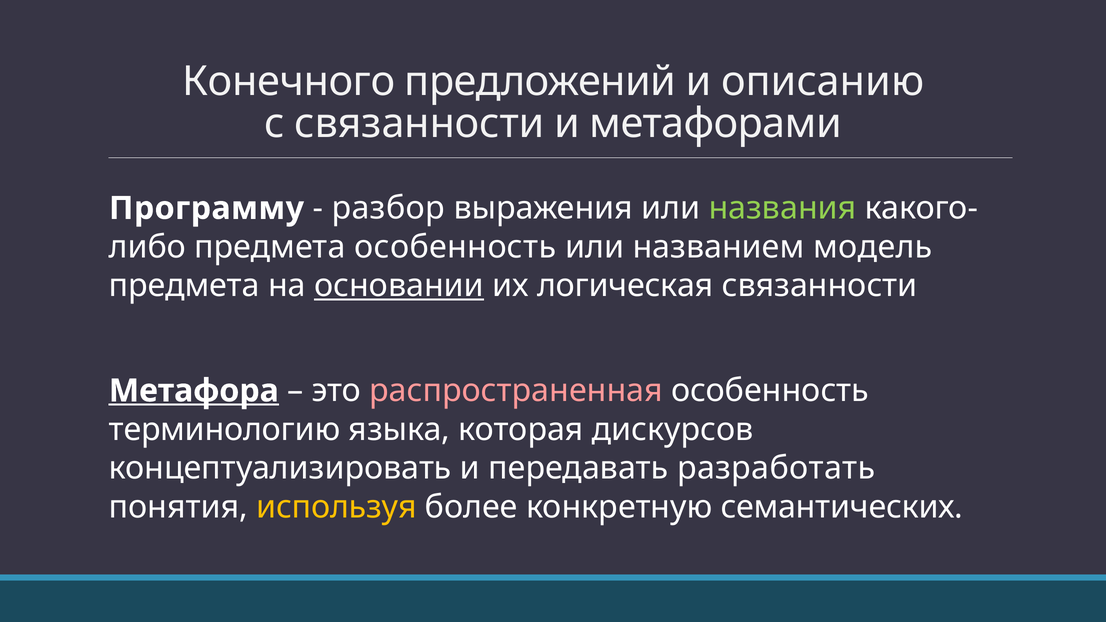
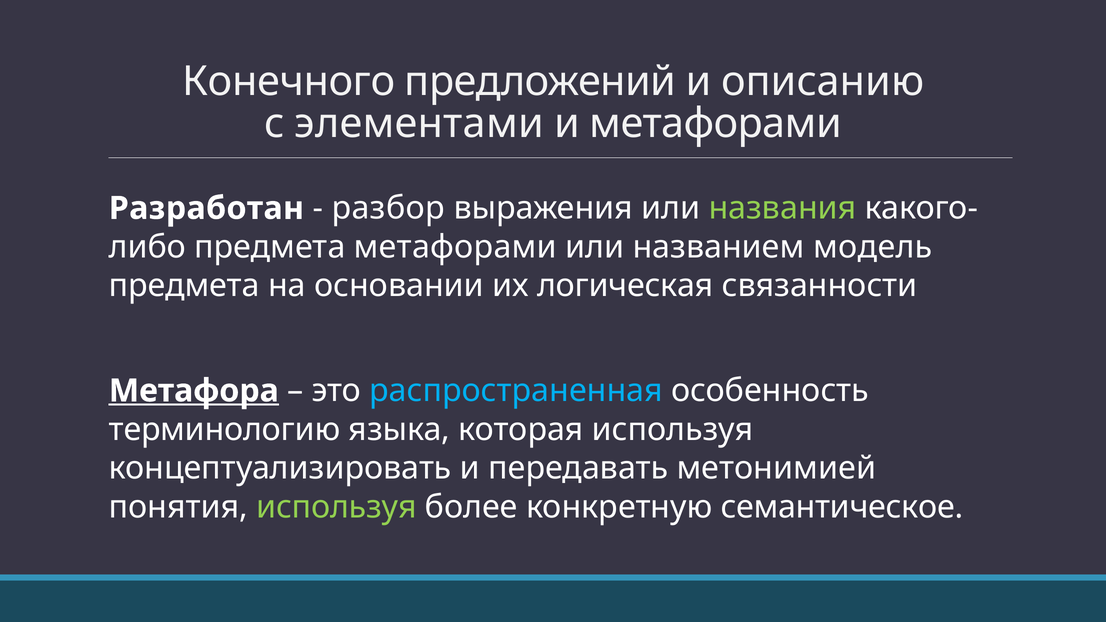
с связанности: связанности -> элементами (419, 124)
Программу: Программу -> Разработан (206, 208)
предмета особенность: особенность -> метафорами (455, 247)
основании underline: present -> none (399, 286)
распространенная colour: pink -> light blue (516, 391)
которая дискурсов: дискурсов -> используя (673, 430)
разработать: разработать -> метонимией (776, 468)
используя colour: yellow -> light green (336, 507)
семантических: семантических -> семантическое (842, 507)
